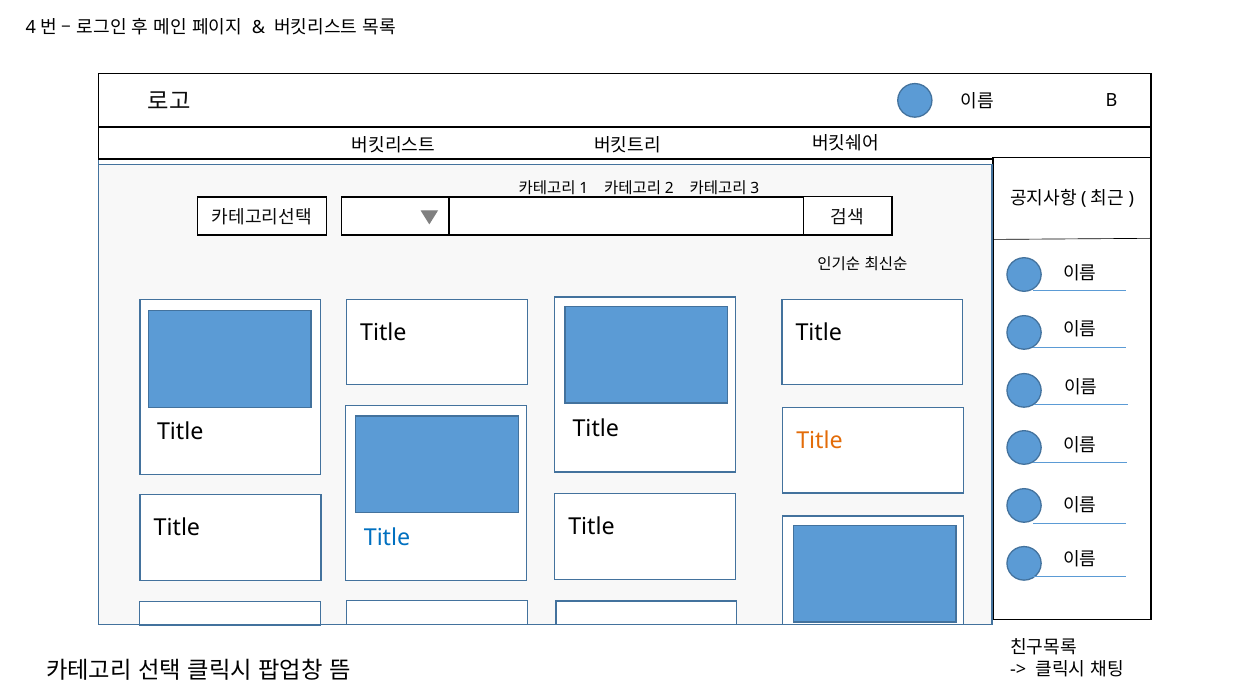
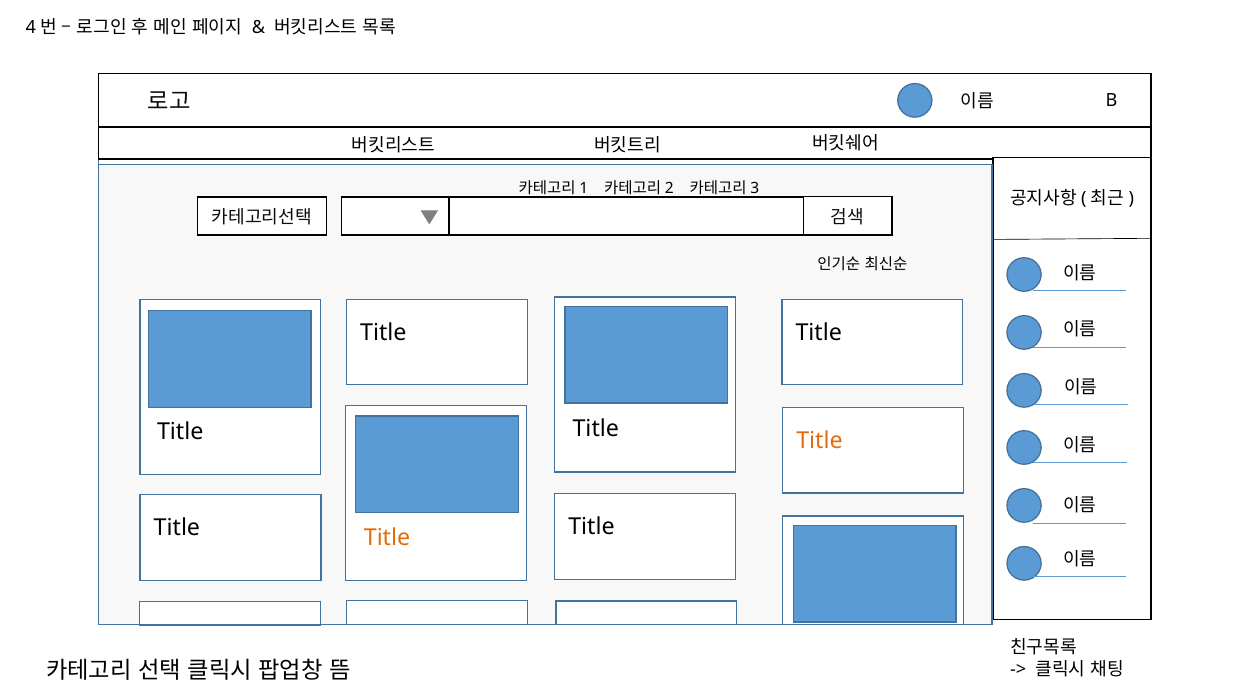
Title colour: blue -> orange (387, 538)
